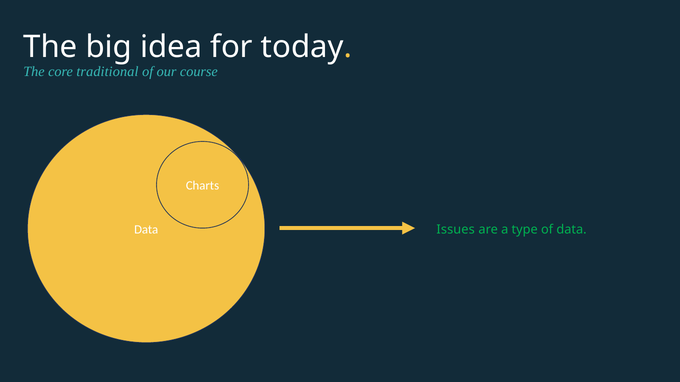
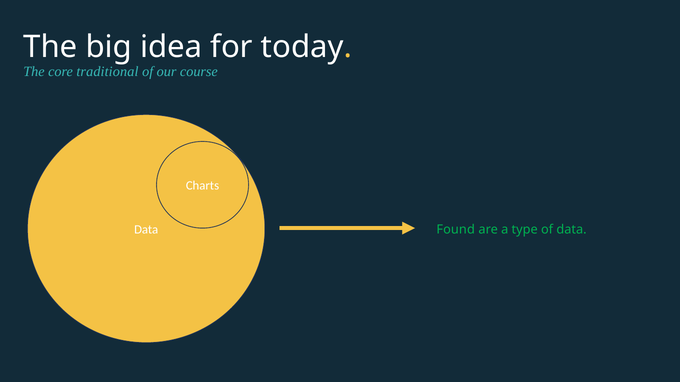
Issues: Issues -> Found (456, 230)
